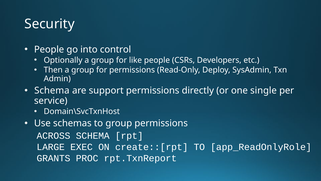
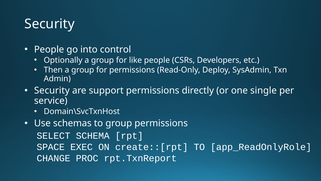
Schema: Schema -> Security (52, 90)
ACROSS: ACROSS -> SELECT (53, 135)
LARGE: LARGE -> SPACE (51, 147)
GRANTS: GRANTS -> CHANGE (53, 158)
